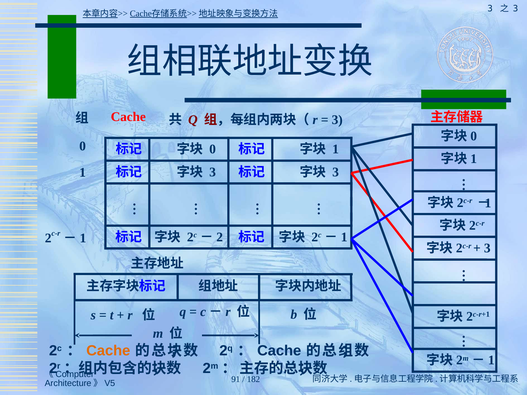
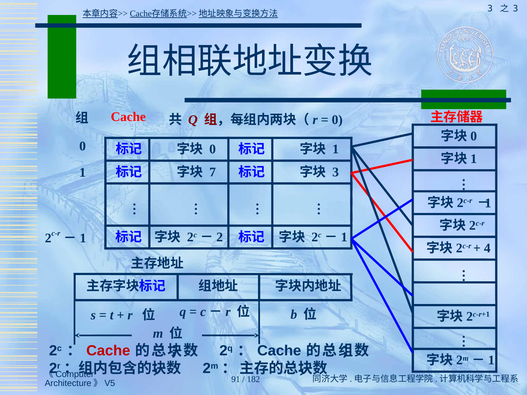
3: 3 -> 0 (337, 120)
3: 3 -> 7 (213, 172)
3: 3 -> 4 (487, 248)
Cache colour: orange -> red (108, 351)
